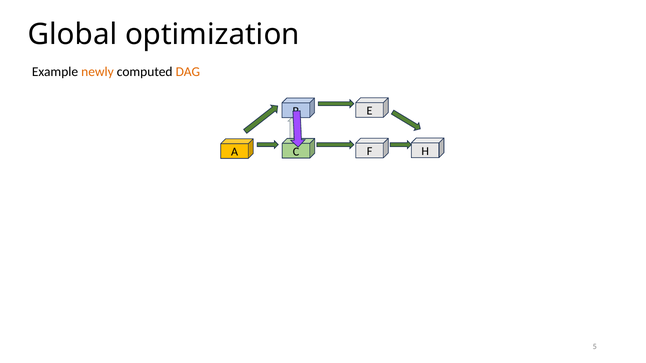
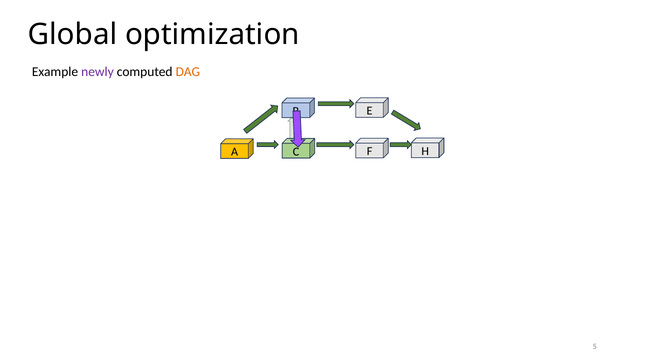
newly colour: orange -> purple (97, 72)
